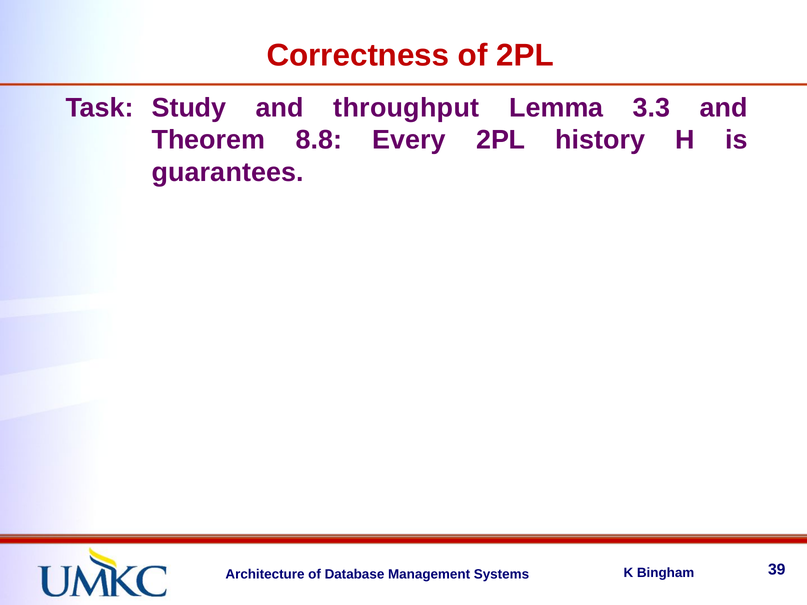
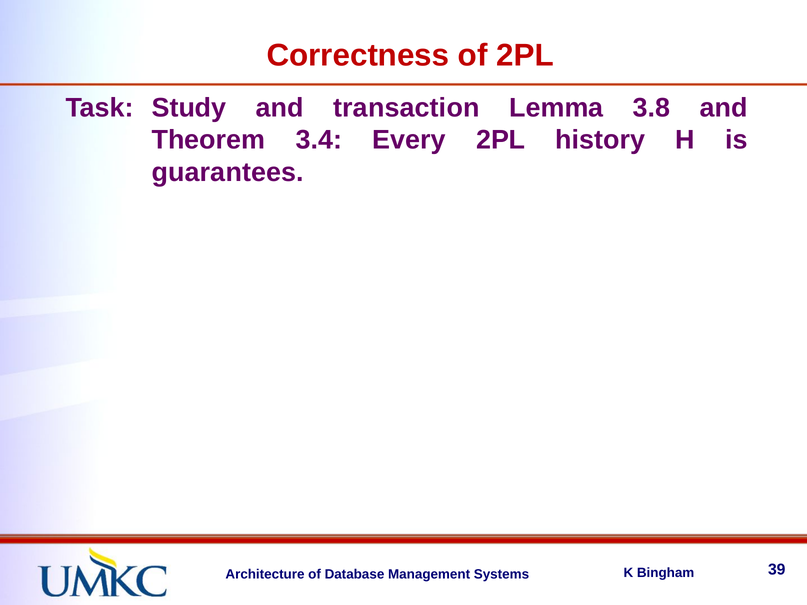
throughput: throughput -> transaction (406, 108)
3.3: 3.3 -> 3.8 (652, 108)
8.8: 8.8 -> 3.4 (319, 140)
